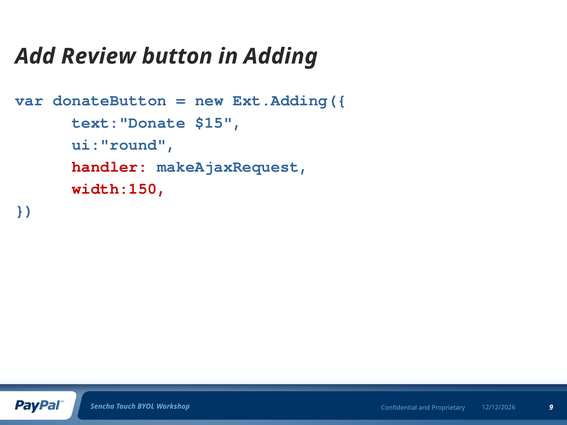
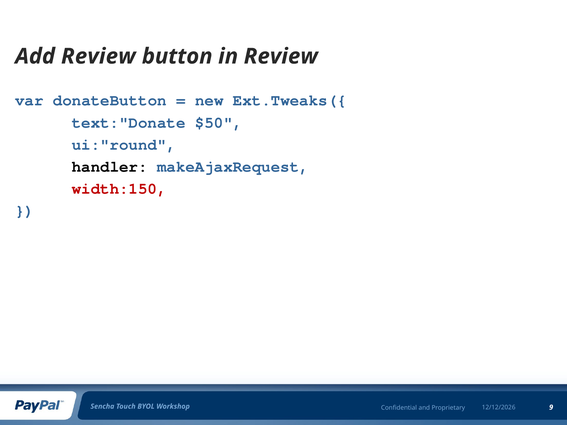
in Adding: Adding -> Review (281, 56)
Ext.Adding({: Ext.Adding({ -> Ext.Tweaks({ (290, 101)
$15: $15 -> $50 (219, 123)
handler colour: red -> black (110, 167)
